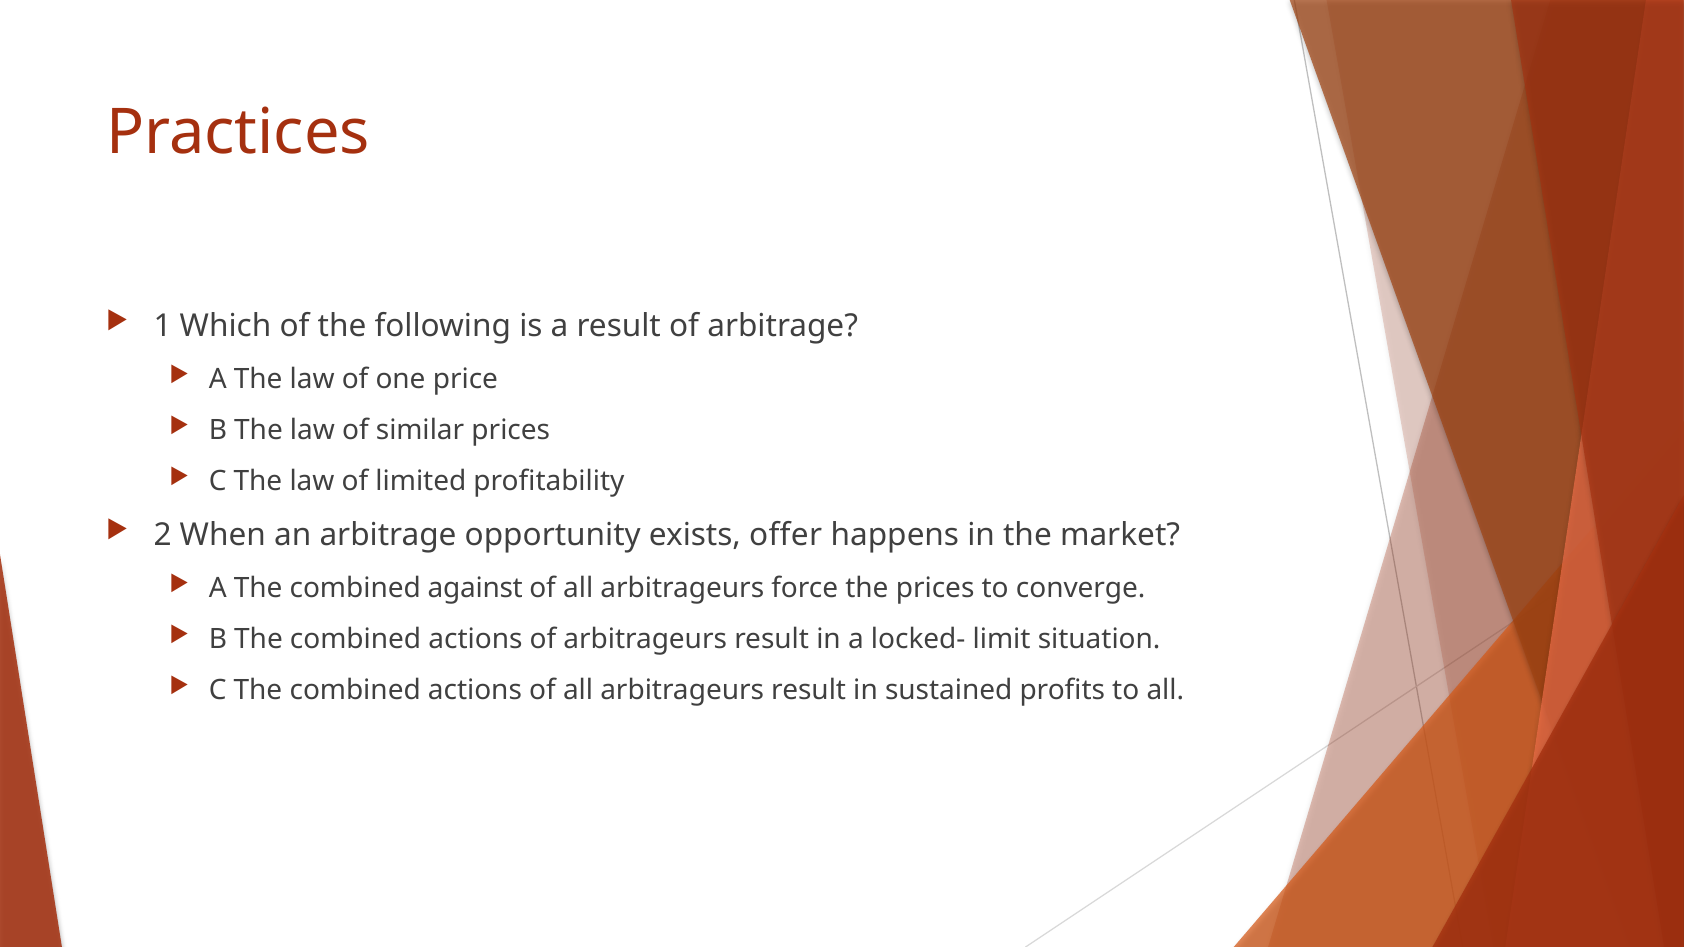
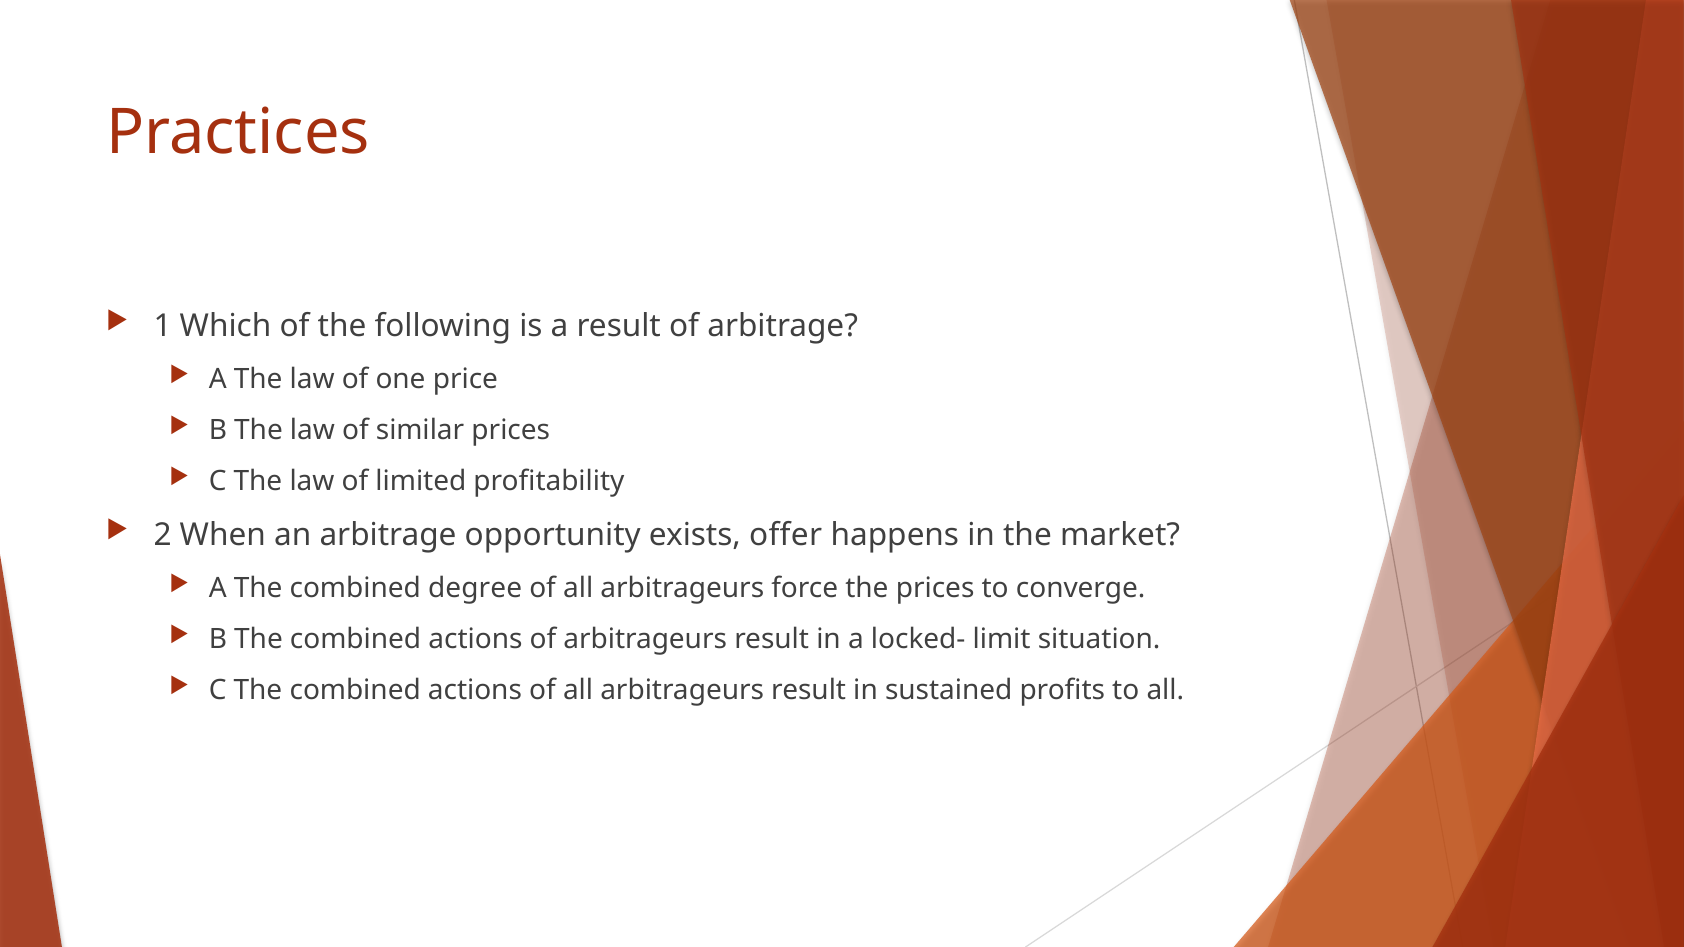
against: against -> degree (475, 588)
